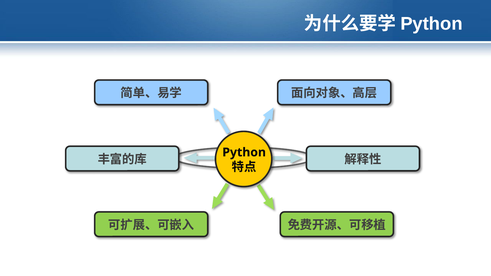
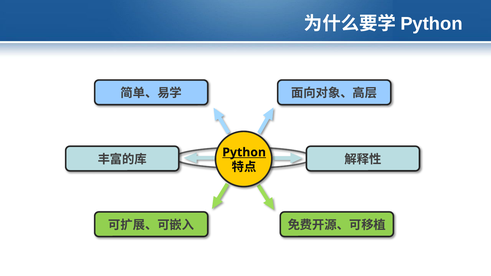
Python underline: none -> present (244, 152)
